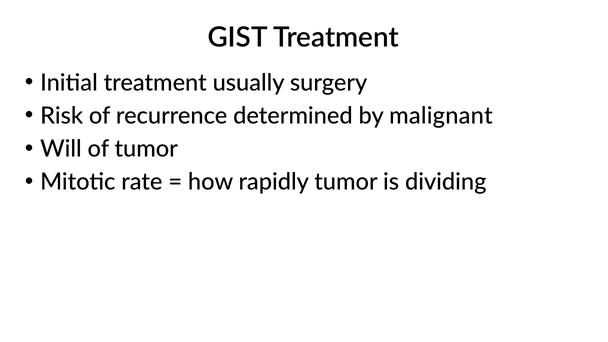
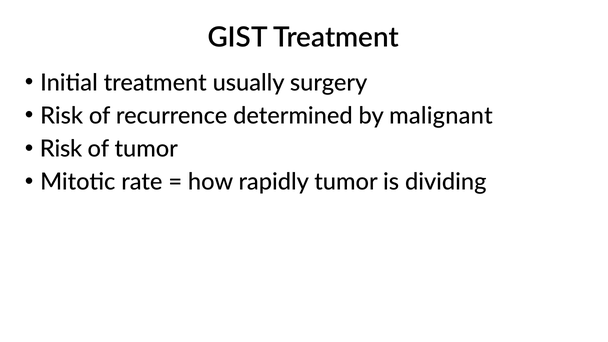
Will: Will -> Risk (61, 149)
